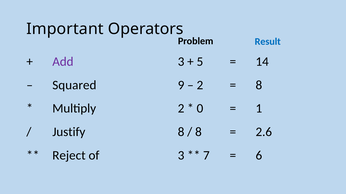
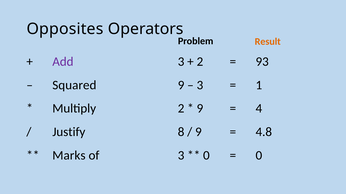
Important: Important -> Opposites (65, 29)
Result colour: blue -> orange (268, 42)
5: 5 -> 2 (200, 62)
14: 14 -> 93 (262, 62)
2: 2 -> 3 (200, 85)
8: 8 -> 1 (259, 85)
0: 0 -> 9 (200, 109)
1: 1 -> 4 (259, 109)
8: 8 -> 9 (198, 132)
2.6: 2.6 -> 4.8 (264, 132)
Reject: Reject -> Marks (69, 156)
7: 7 -> 0 (206, 156)
6: 6 -> 0 (259, 156)
